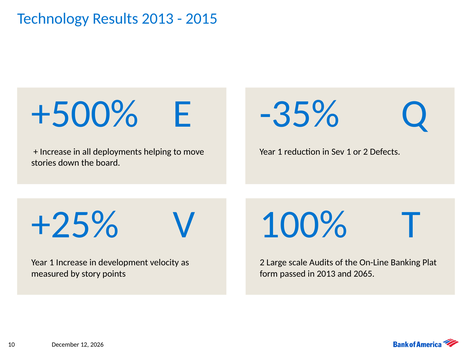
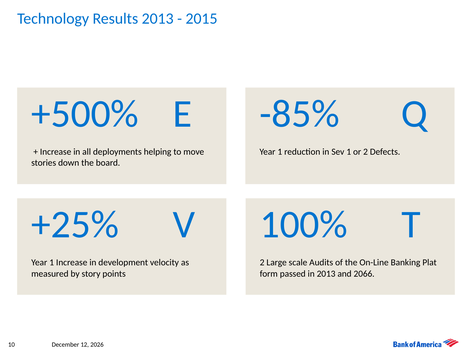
-35%: -35% -> -85% (299, 114)
2065: 2065 -> 2066 (364, 274)
